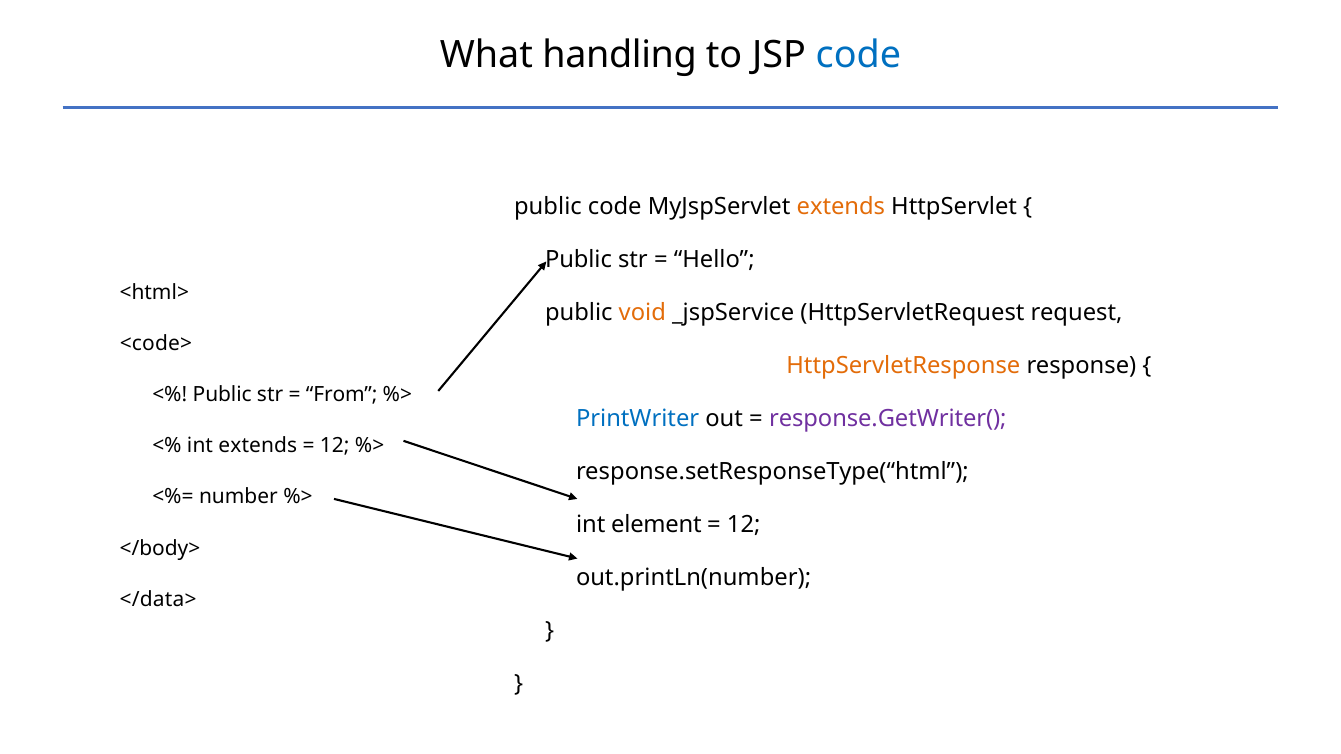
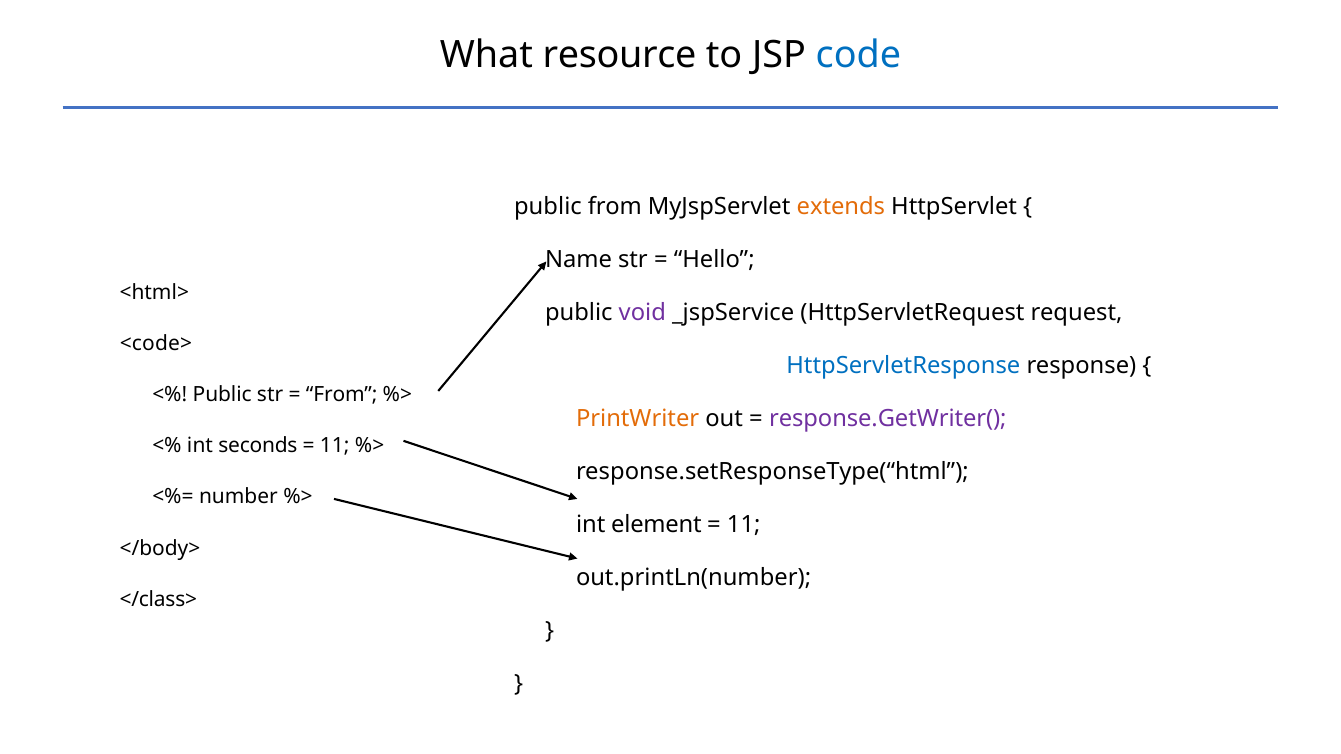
handling: handling -> resource (620, 55)
public code: code -> from (615, 207)
Public: Public -> Name (578, 260)
void colour: orange -> purple (642, 313)
HttpServletResponse colour: orange -> blue (903, 366)
PrintWriter colour: blue -> orange (638, 419)
int extends: extends -> seconds (258, 446)
12: 12 -> 11 (335, 446)
12: 12 -> 11 (744, 525)
</data>: </data> -> </class> (158, 600)
